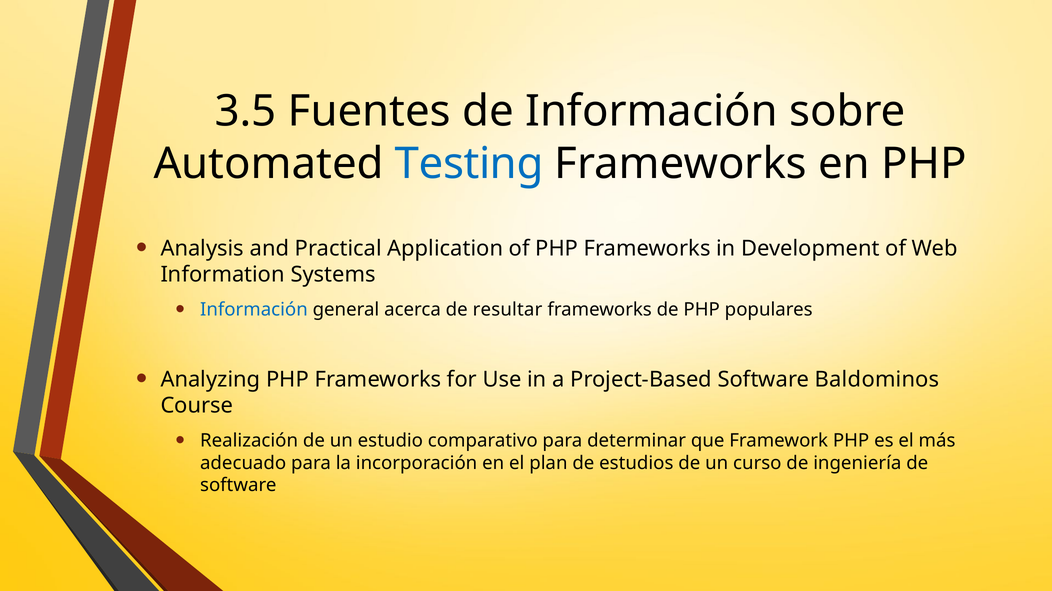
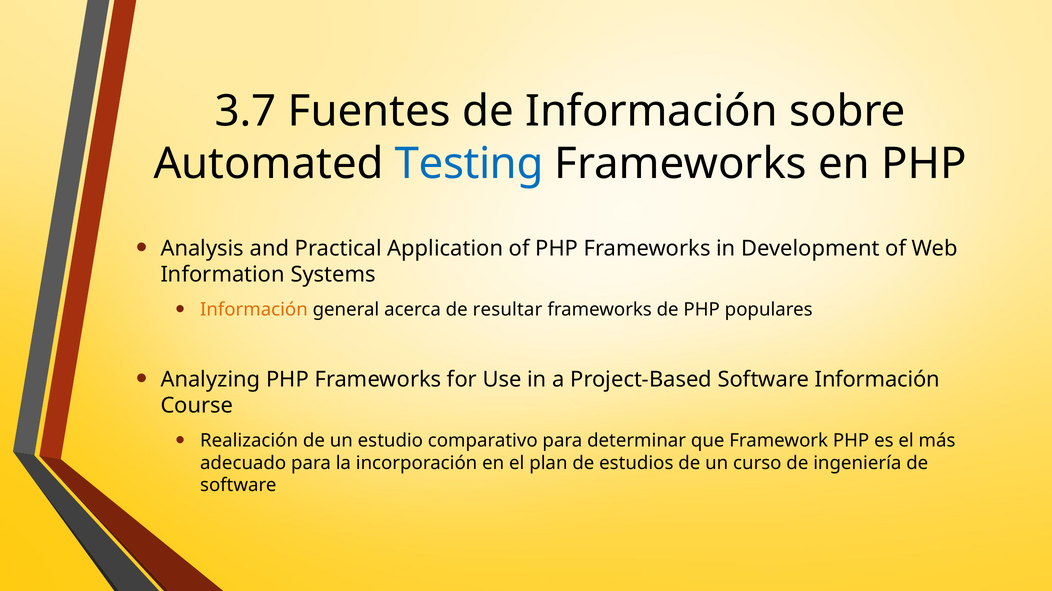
3.5: 3.5 -> 3.7 (246, 112)
Información colour: blue -> orange (254, 310)
Software Baldominos: Baldominos -> Información (877, 380)
